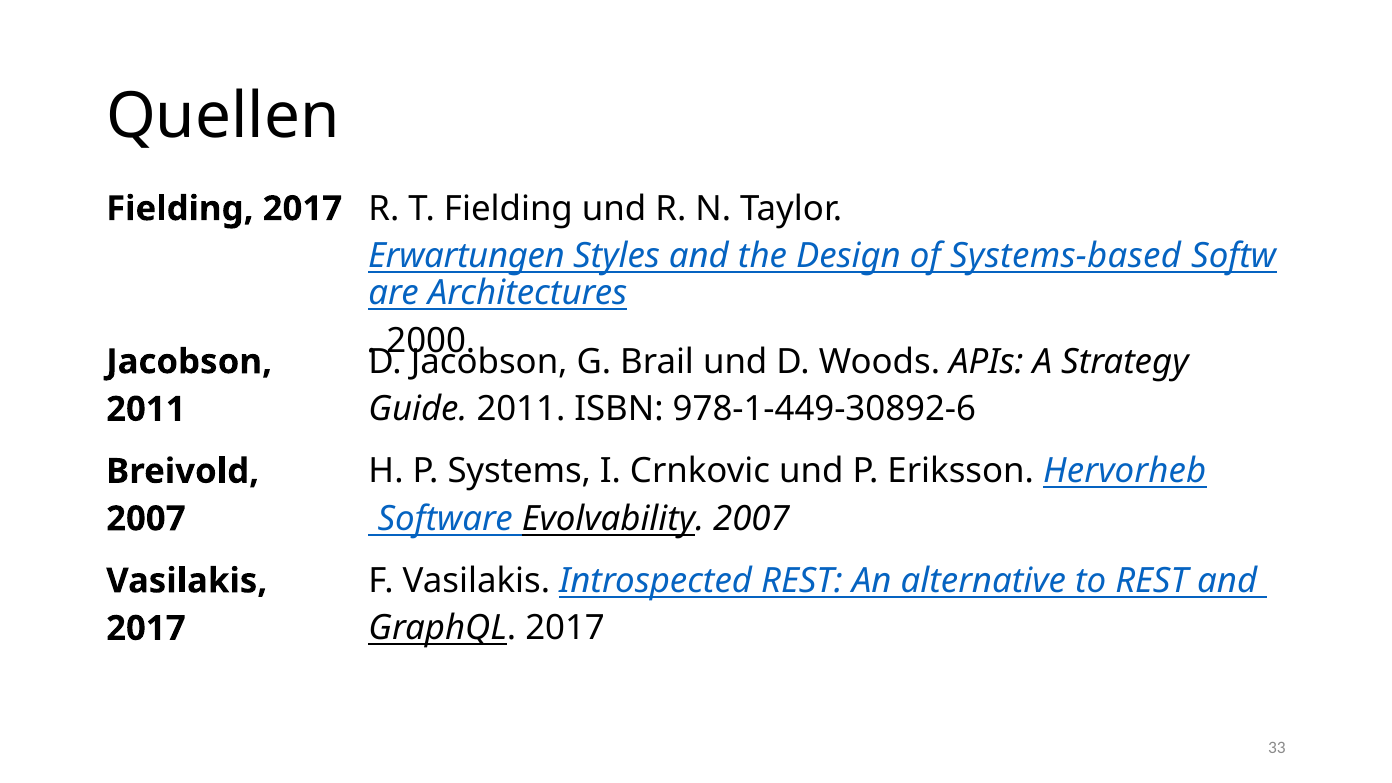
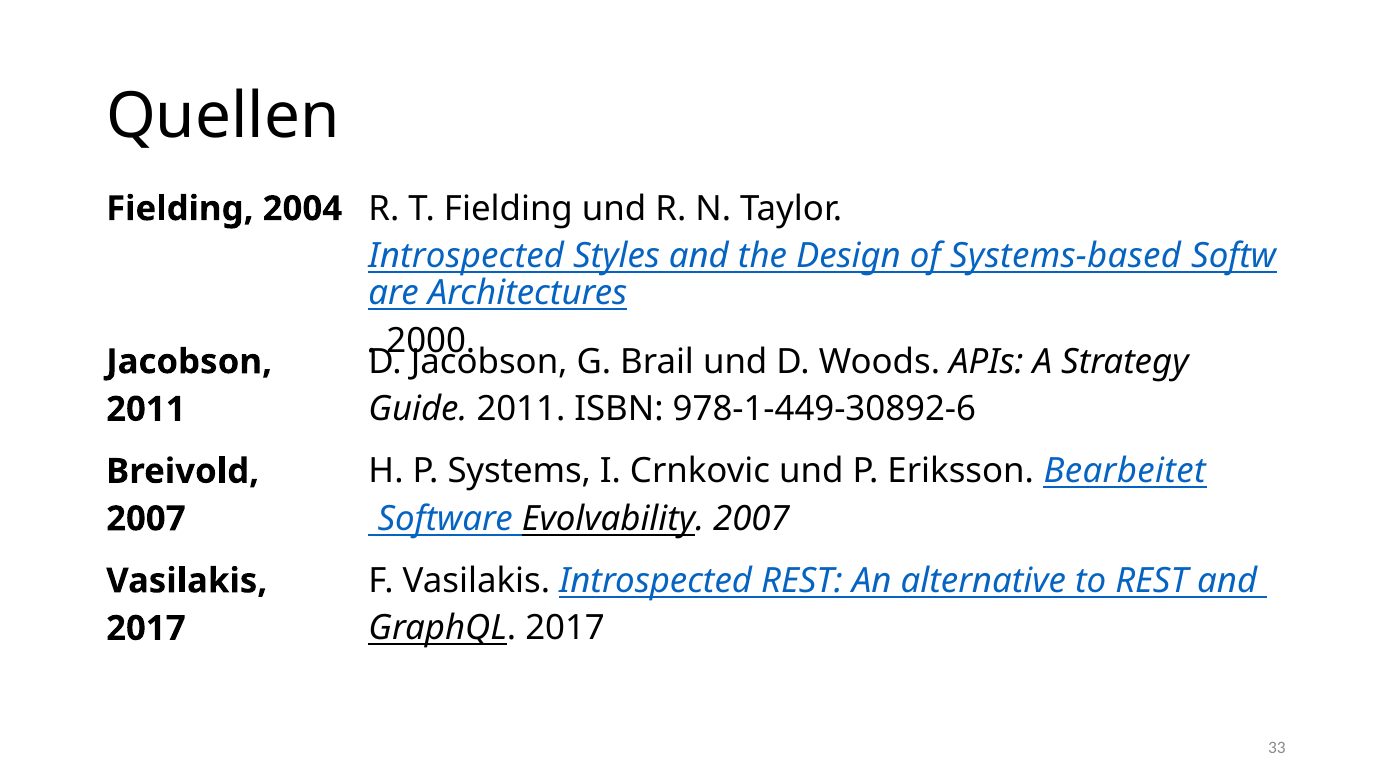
Fielding 2017: 2017 -> 2004 (302, 209)
Erwartungen: Erwartungen -> Introspected (466, 256)
Hervorheb: Hervorheb -> Bearbeitet (1125, 471)
